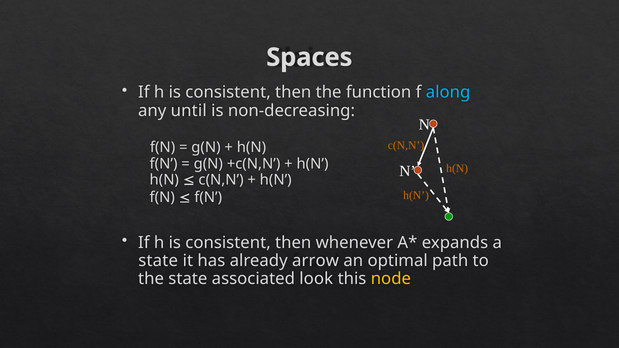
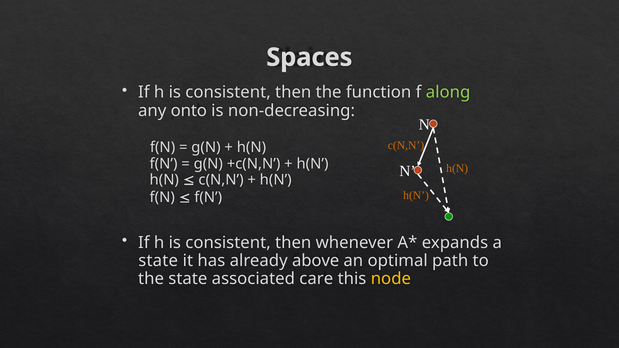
along colour: light blue -> light green (448, 93)
until: until -> onto (189, 111)
arrow: arrow -> above (316, 261)
look: look -> care (316, 279)
